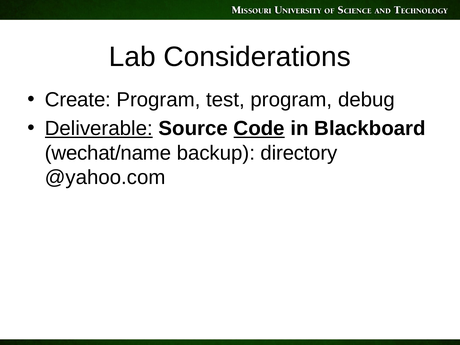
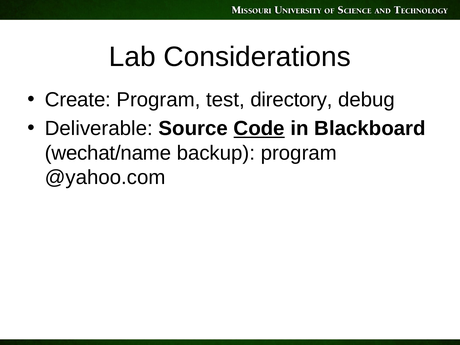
test program: program -> directory (292, 100)
Deliverable underline: present -> none (99, 128)
backup directory: directory -> program (299, 153)
